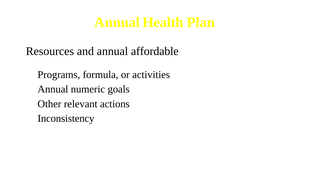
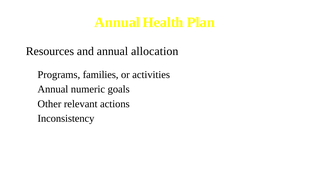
affordable: affordable -> allocation (155, 51)
formula: formula -> families (101, 75)
